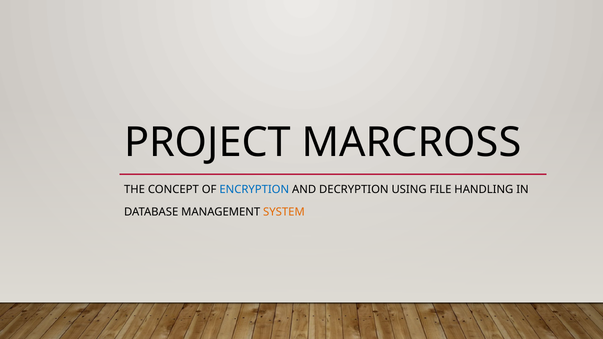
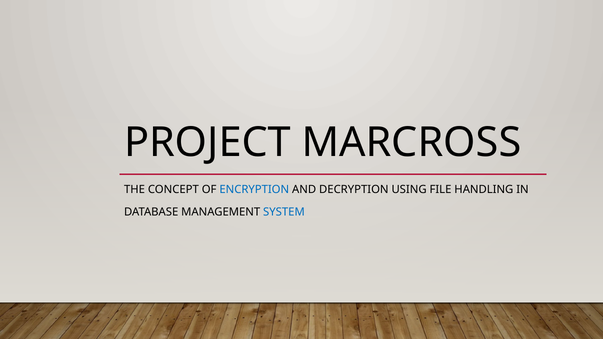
SYSTEM colour: orange -> blue (284, 212)
